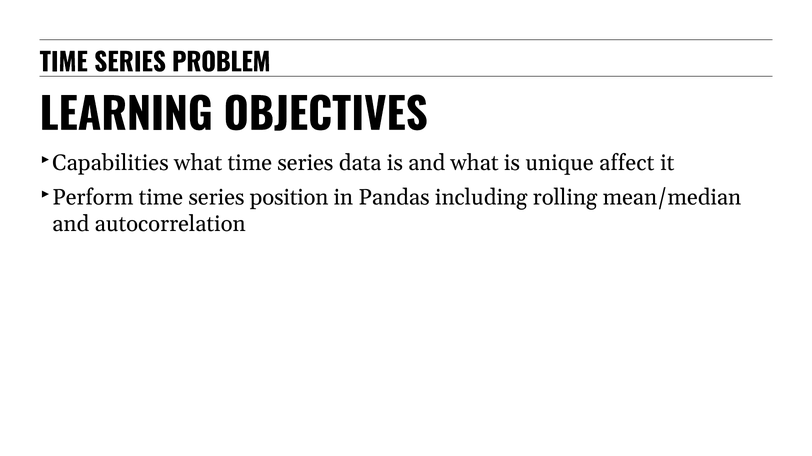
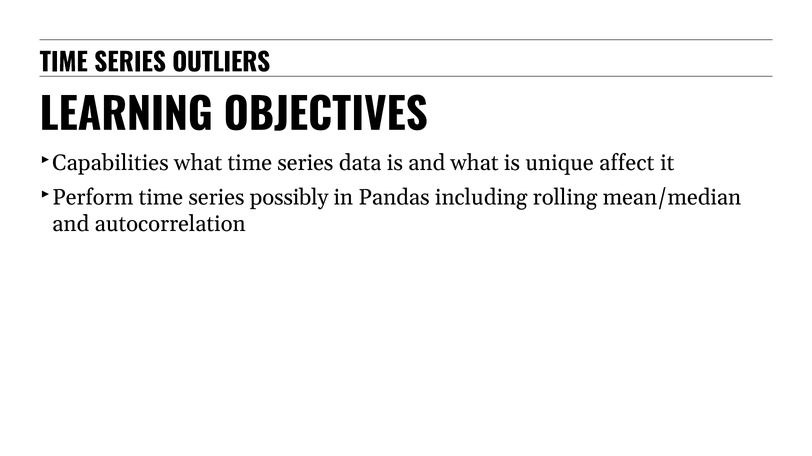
PROBLEM: PROBLEM -> OUTLIERS (221, 63)
position: position -> possibly (289, 197)
